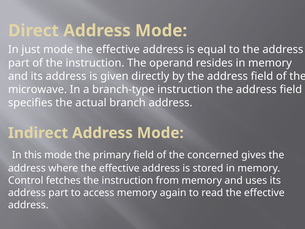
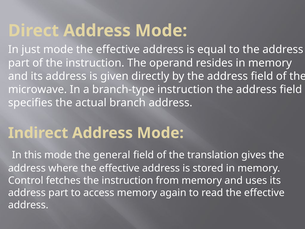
primary: primary -> general (112, 155)
concerned: concerned -> translation (213, 155)
